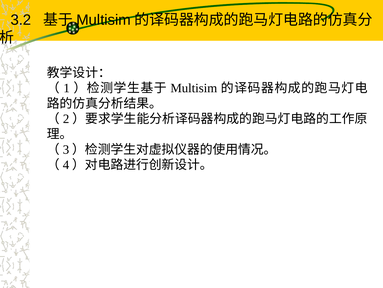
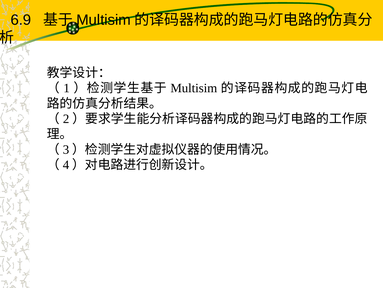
3.2: 3.2 -> 6.9 (21, 20)
